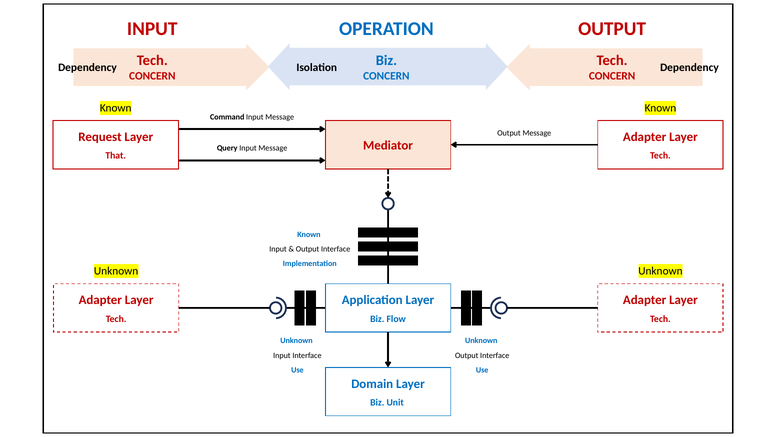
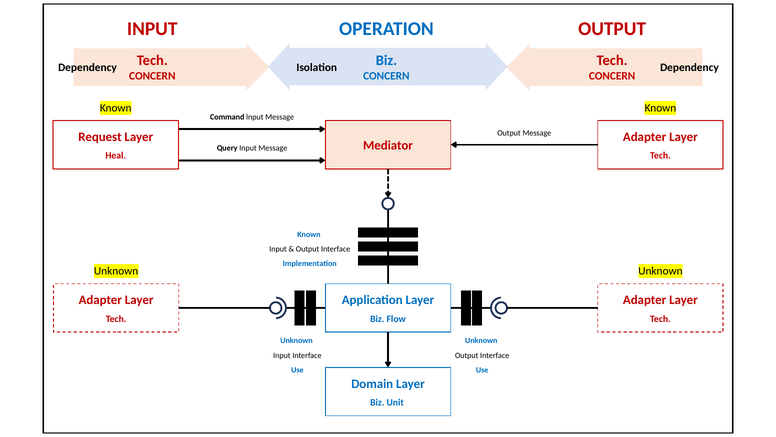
That: That -> Heal (116, 156)
